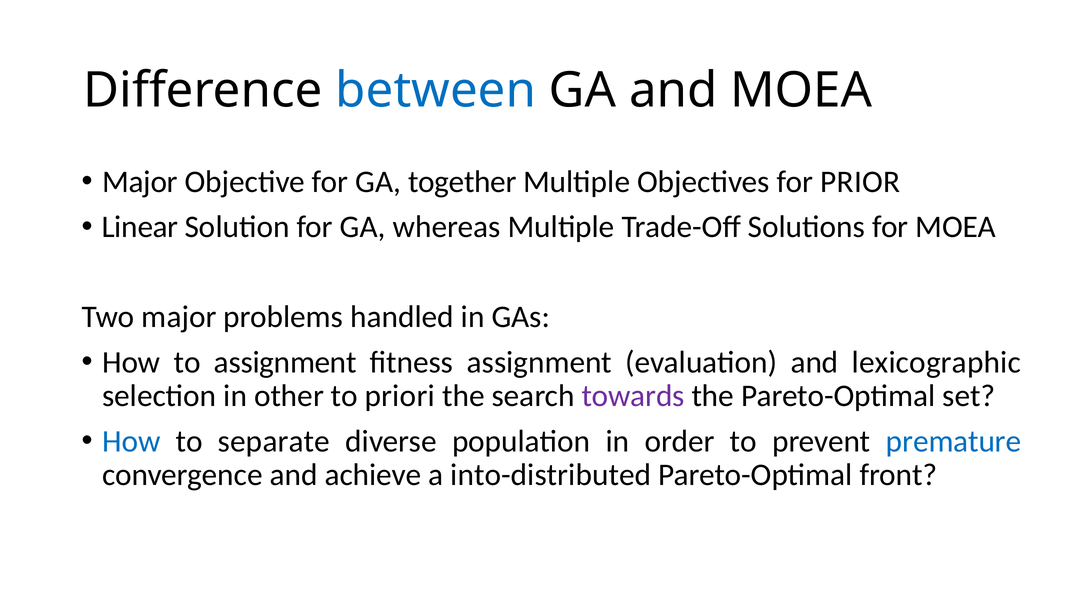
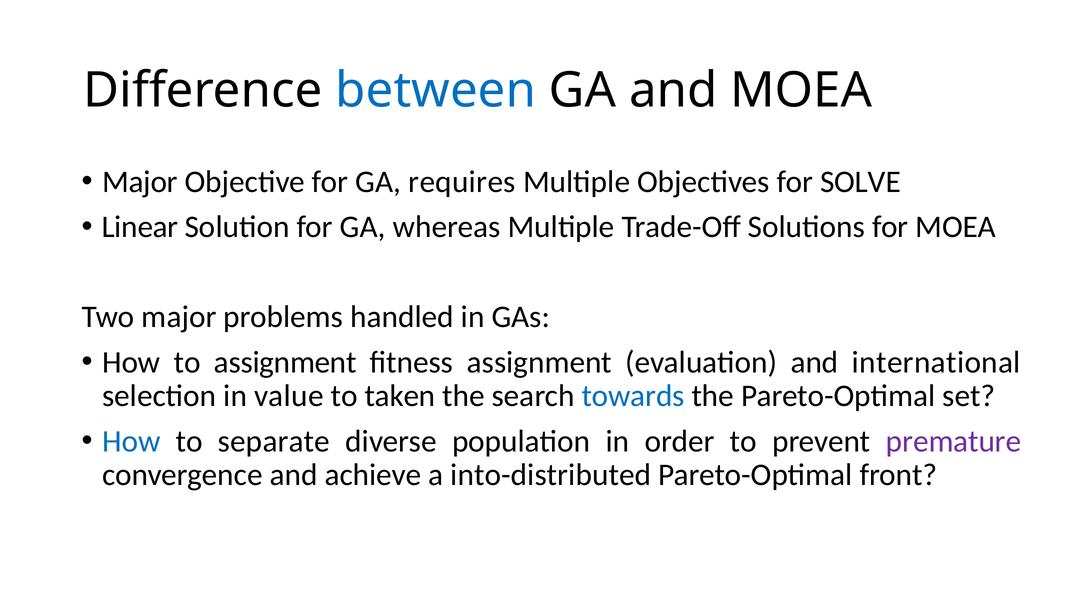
together: together -> requires (462, 182)
PRIOR: PRIOR -> SOLVE (861, 182)
lexicographic: lexicographic -> international (936, 362)
other: other -> value (289, 396)
priori: priori -> taken (400, 396)
towards colour: purple -> blue (633, 396)
premature colour: blue -> purple (954, 441)
